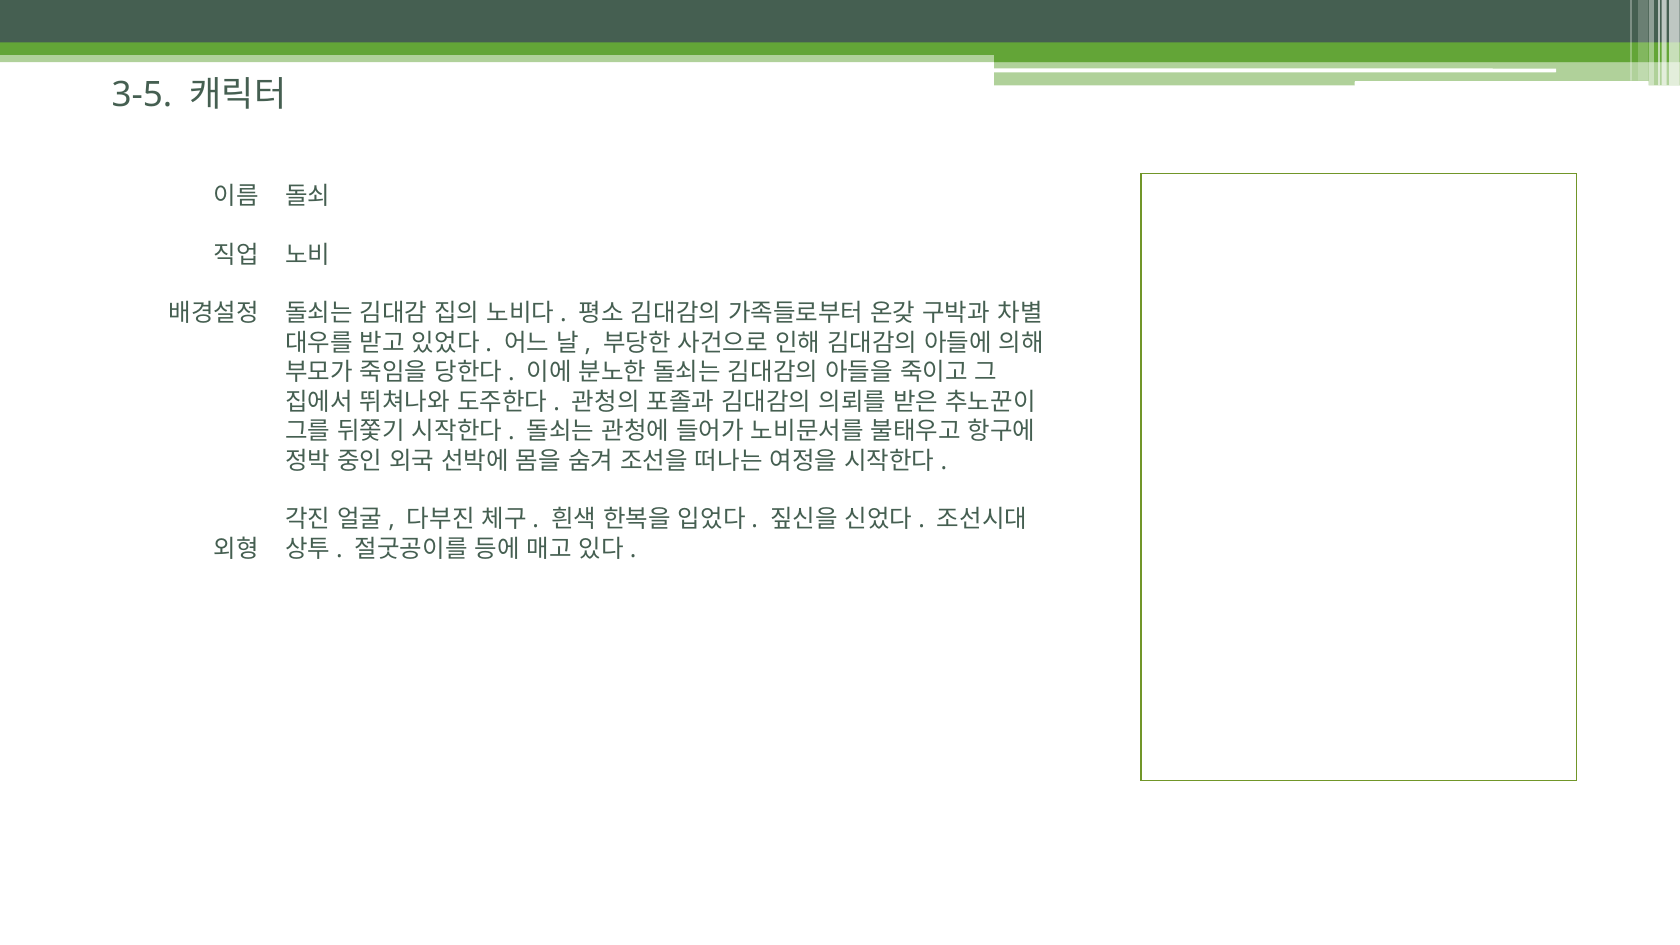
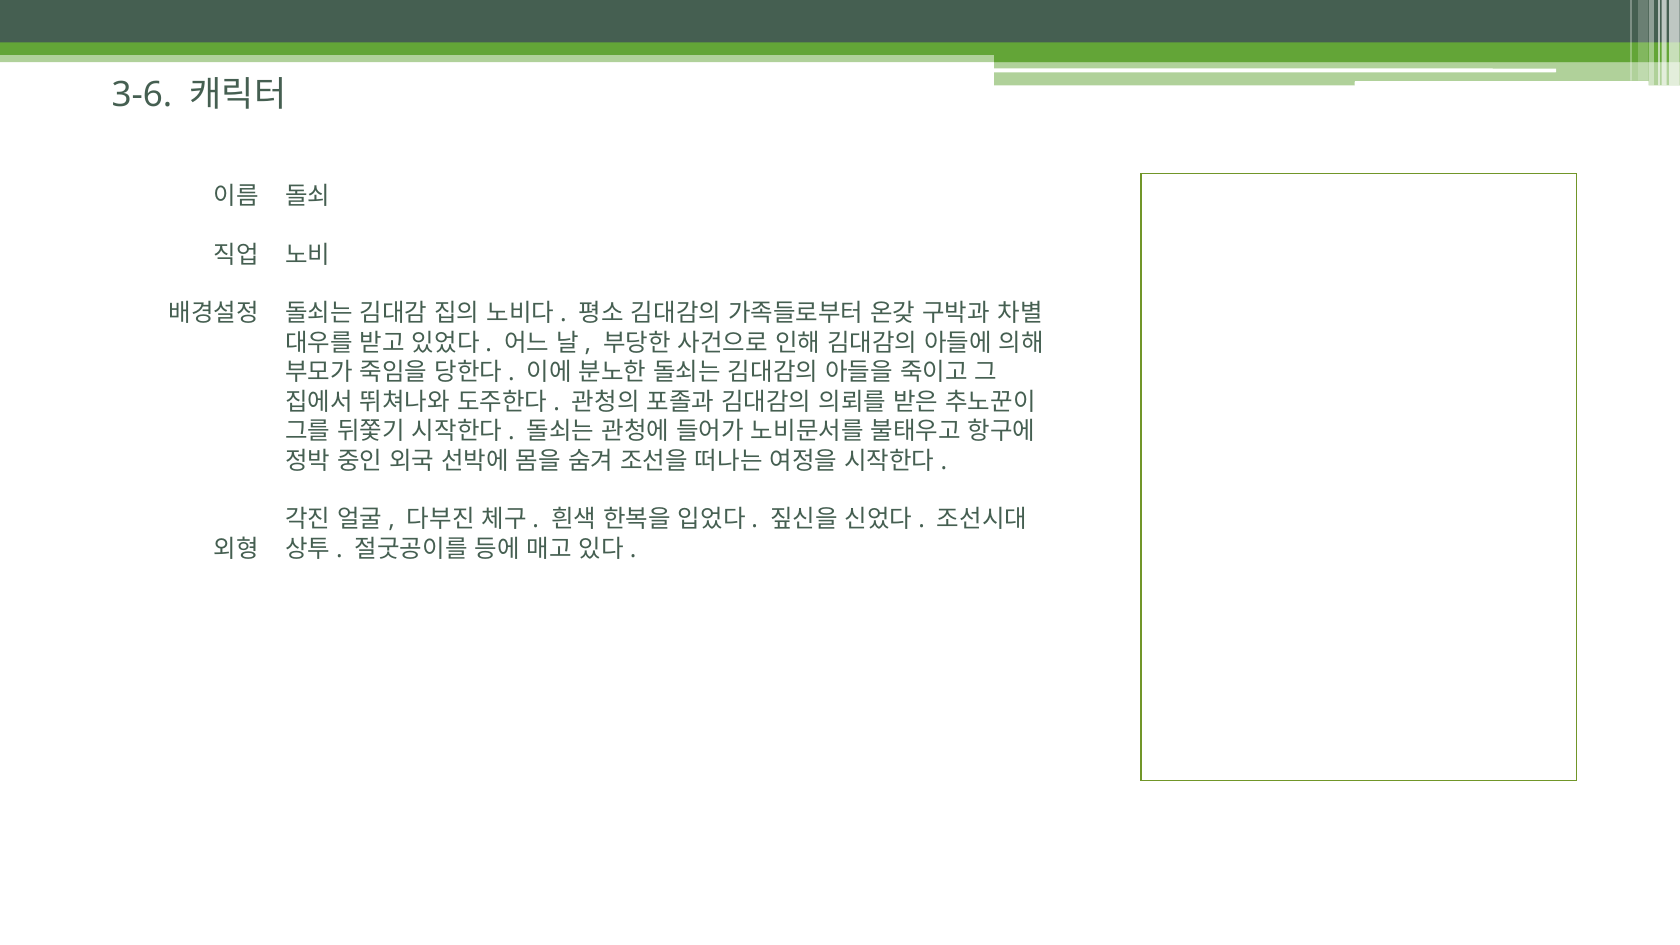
3-5: 3-5 -> 3-6 (142, 95)
